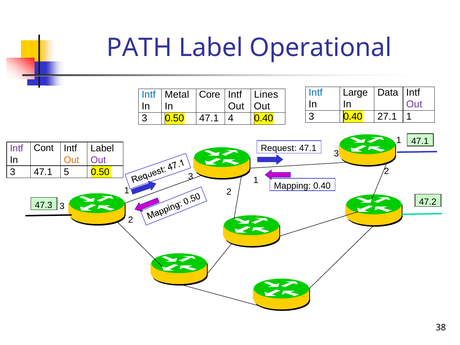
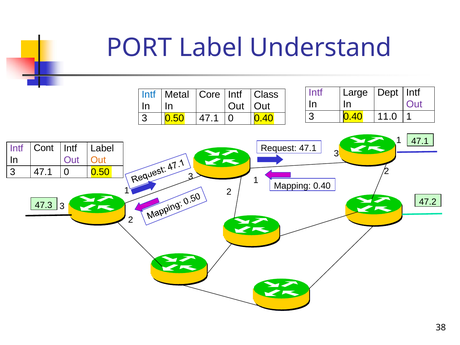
PATH: PATH -> PORT (139, 48)
Operational: Operational -> Understand (321, 48)
Intf colour: blue -> purple (316, 93)
Data: Data -> Dept (388, 93)
Lines: Lines -> Class (266, 95)
27.1: 27.1 -> 11.0 (387, 116)
0.50 47.1 4: 4 -> 0 (231, 118)
Out colour: orange -> purple (71, 160)
Out colour: purple -> orange (98, 160)
3 47.1 5: 5 -> 0 (66, 172)
